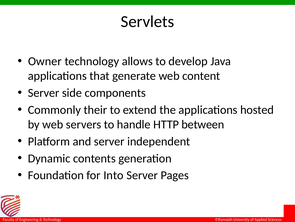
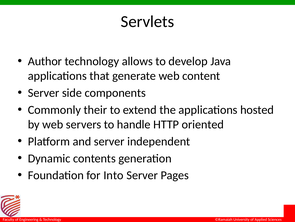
Owner: Owner -> Author (45, 61)
between: between -> oriented (203, 124)
